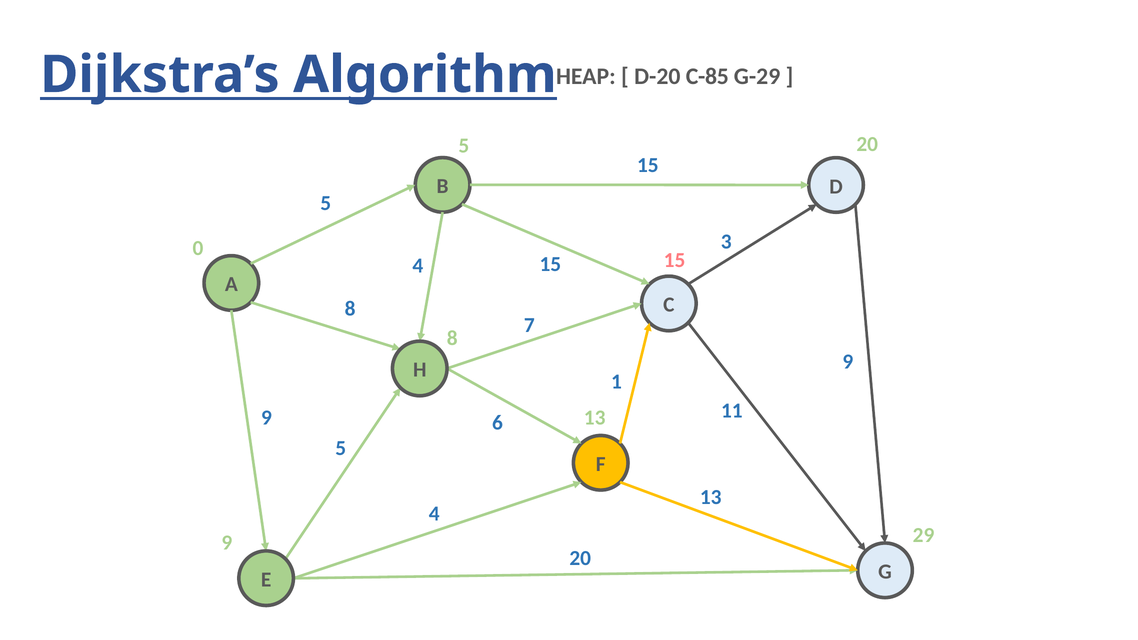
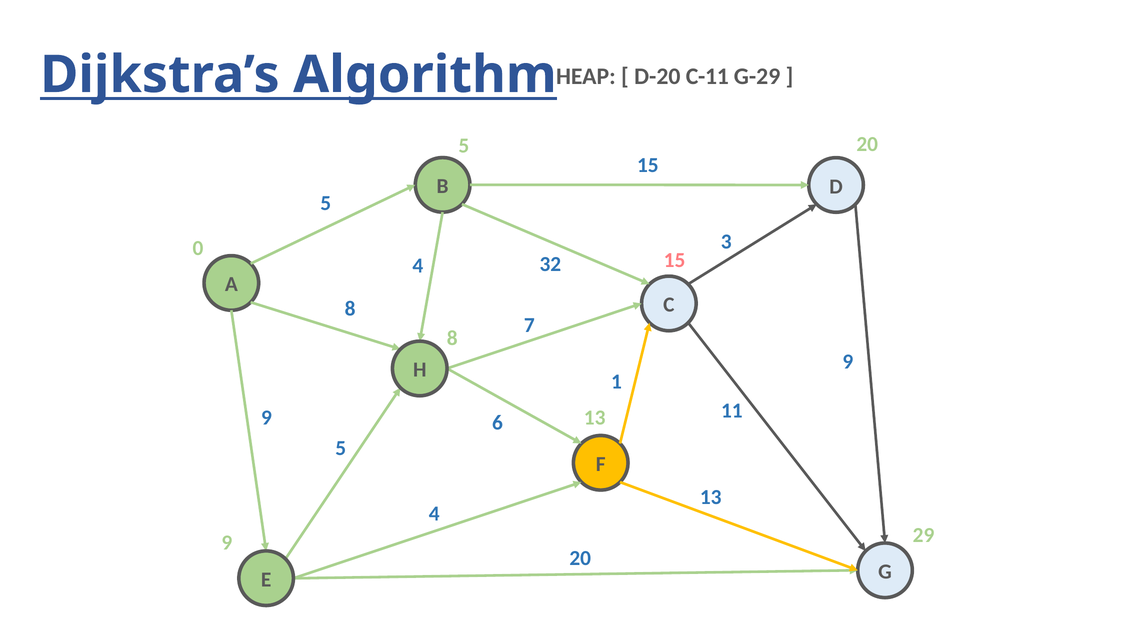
C-85: C-85 -> C-11 (707, 76)
4 15: 15 -> 32 (550, 264)
